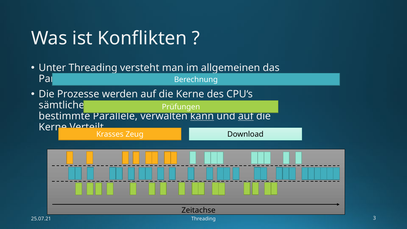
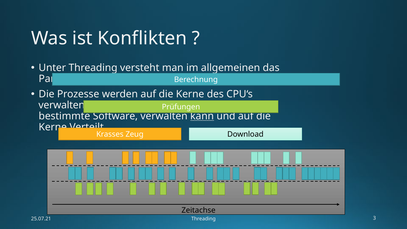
sämtliche: sämtliche -> verwalten (63, 105)
bestimmte Parallele: Parallele -> Software (115, 116)
auf underline: present -> none (246, 116)
